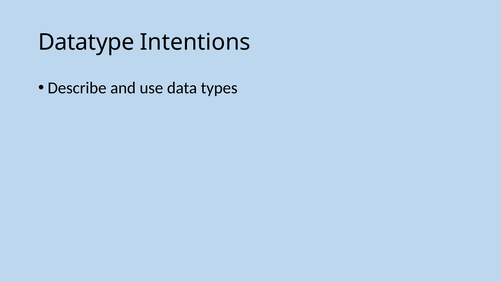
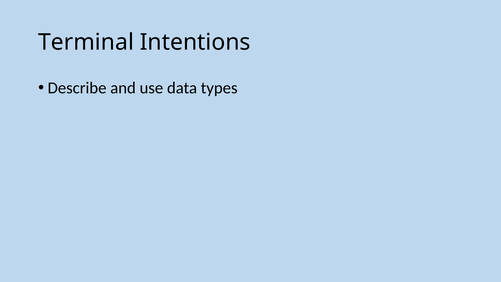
Datatype: Datatype -> Terminal (86, 42)
